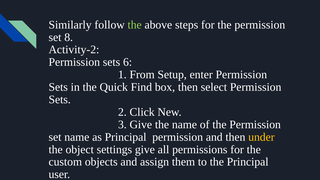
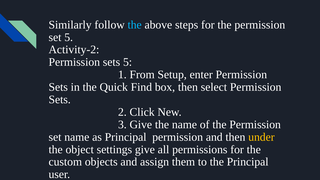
the colour: light green -> light blue (135, 25)
set 8: 8 -> 5 (69, 37)
sets 6: 6 -> 5 (128, 62)
